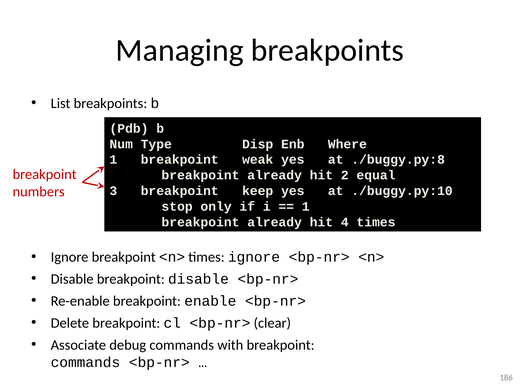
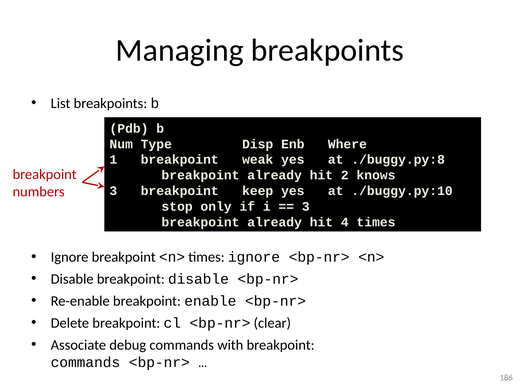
equal: equal -> knows (376, 175)
1: 1 -> 3 (306, 206)
